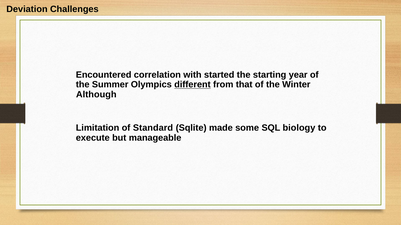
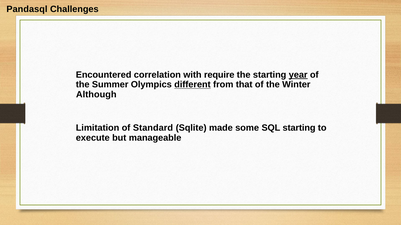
Deviation: Deviation -> Pandasql (27, 9)
started: started -> require (219, 75)
year underline: none -> present (298, 75)
SQL biology: biology -> starting (299, 128)
